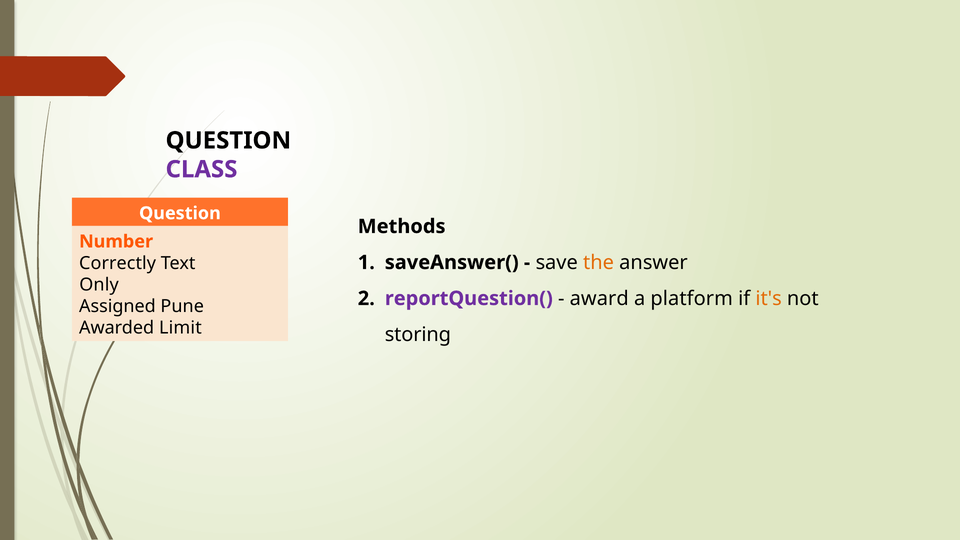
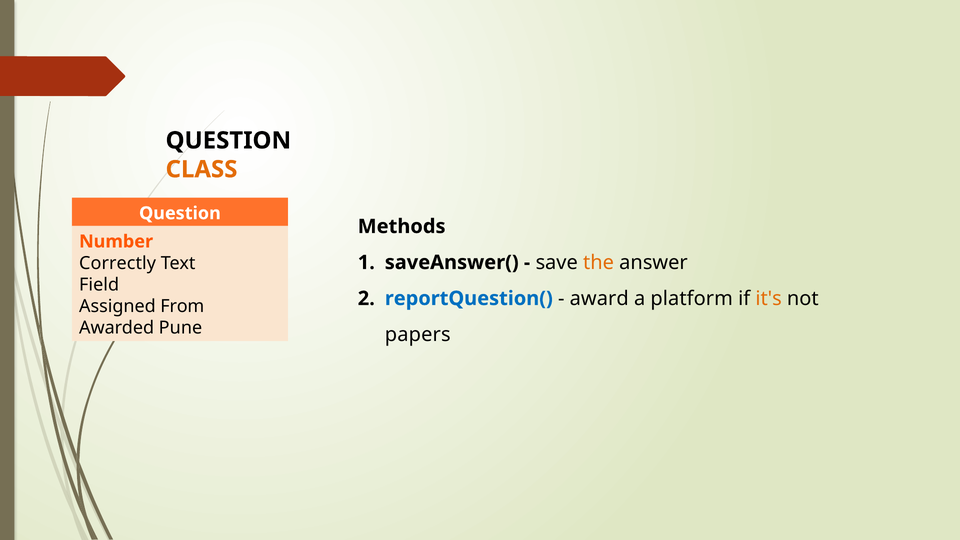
CLASS colour: purple -> orange (202, 169)
Only: Only -> Field (99, 285)
reportQuestion( colour: purple -> blue (469, 298)
Pune: Pune -> From (182, 306)
Limit: Limit -> Pune (180, 328)
storing: storing -> papers (418, 334)
